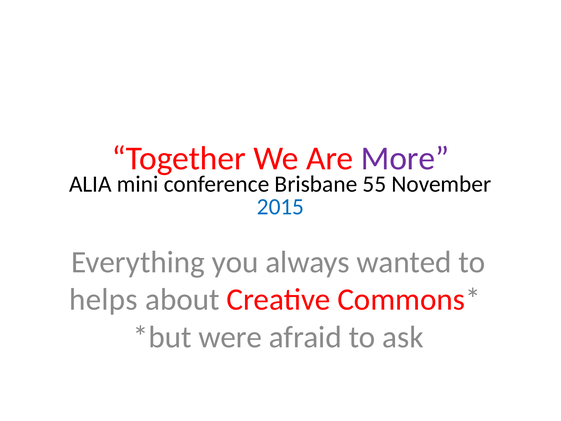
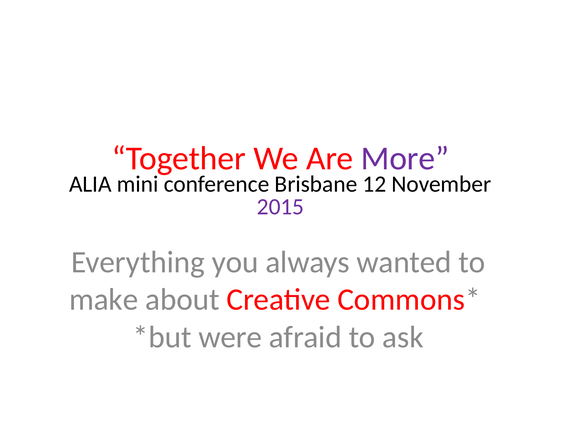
55: 55 -> 12 (374, 184)
2015 colour: blue -> purple (280, 207)
helps: helps -> make (104, 300)
